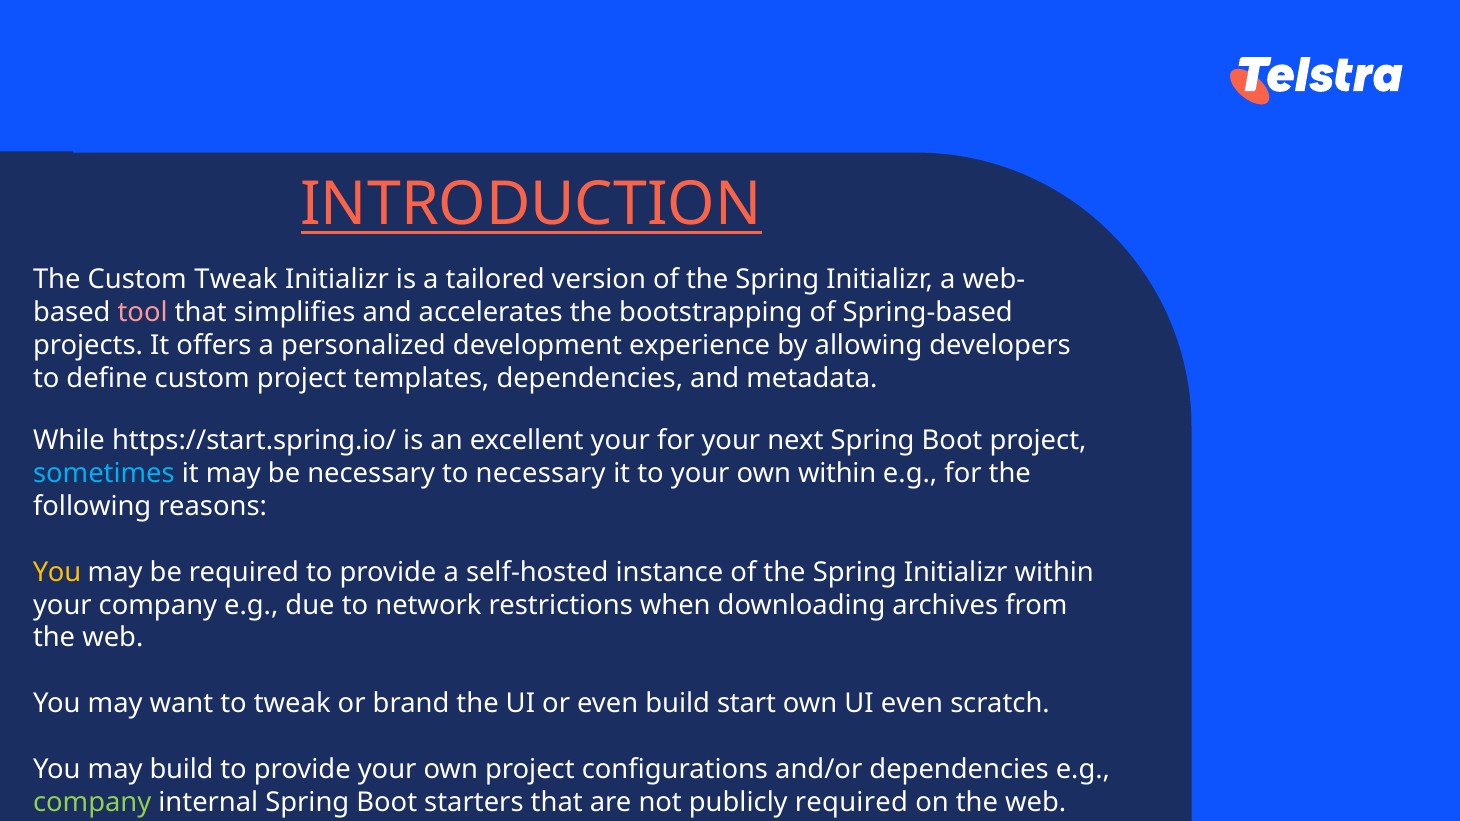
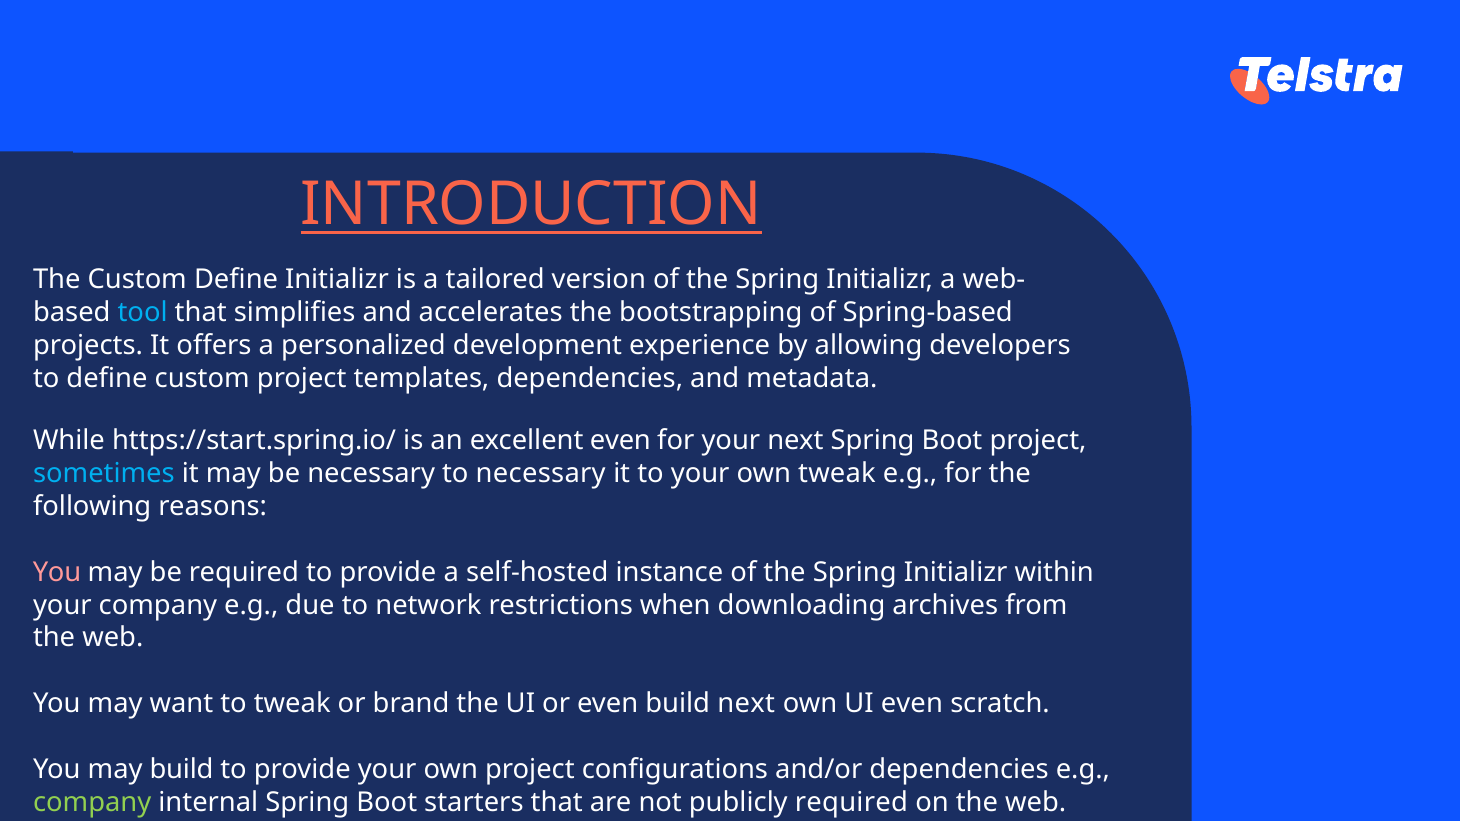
Custom Tweak: Tweak -> Define (236, 280)
tool colour: pink -> light blue (143, 313)
excellent your: your -> even (620, 441)
own within: within -> tweak (837, 474)
You colour: yellow -> pink (57, 572)
build start: start -> next (746, 704)
